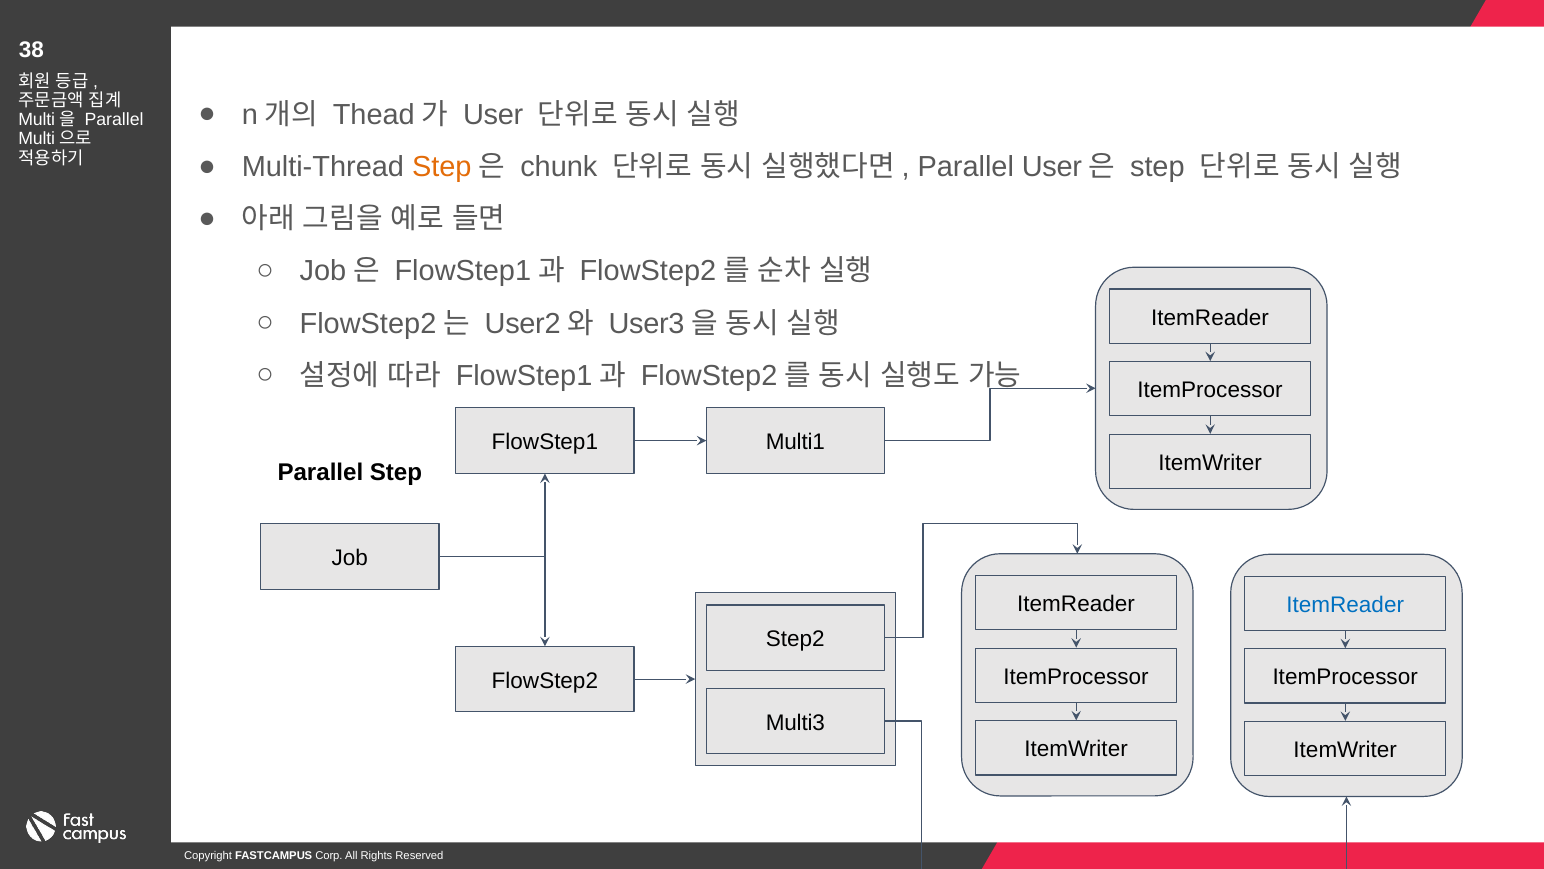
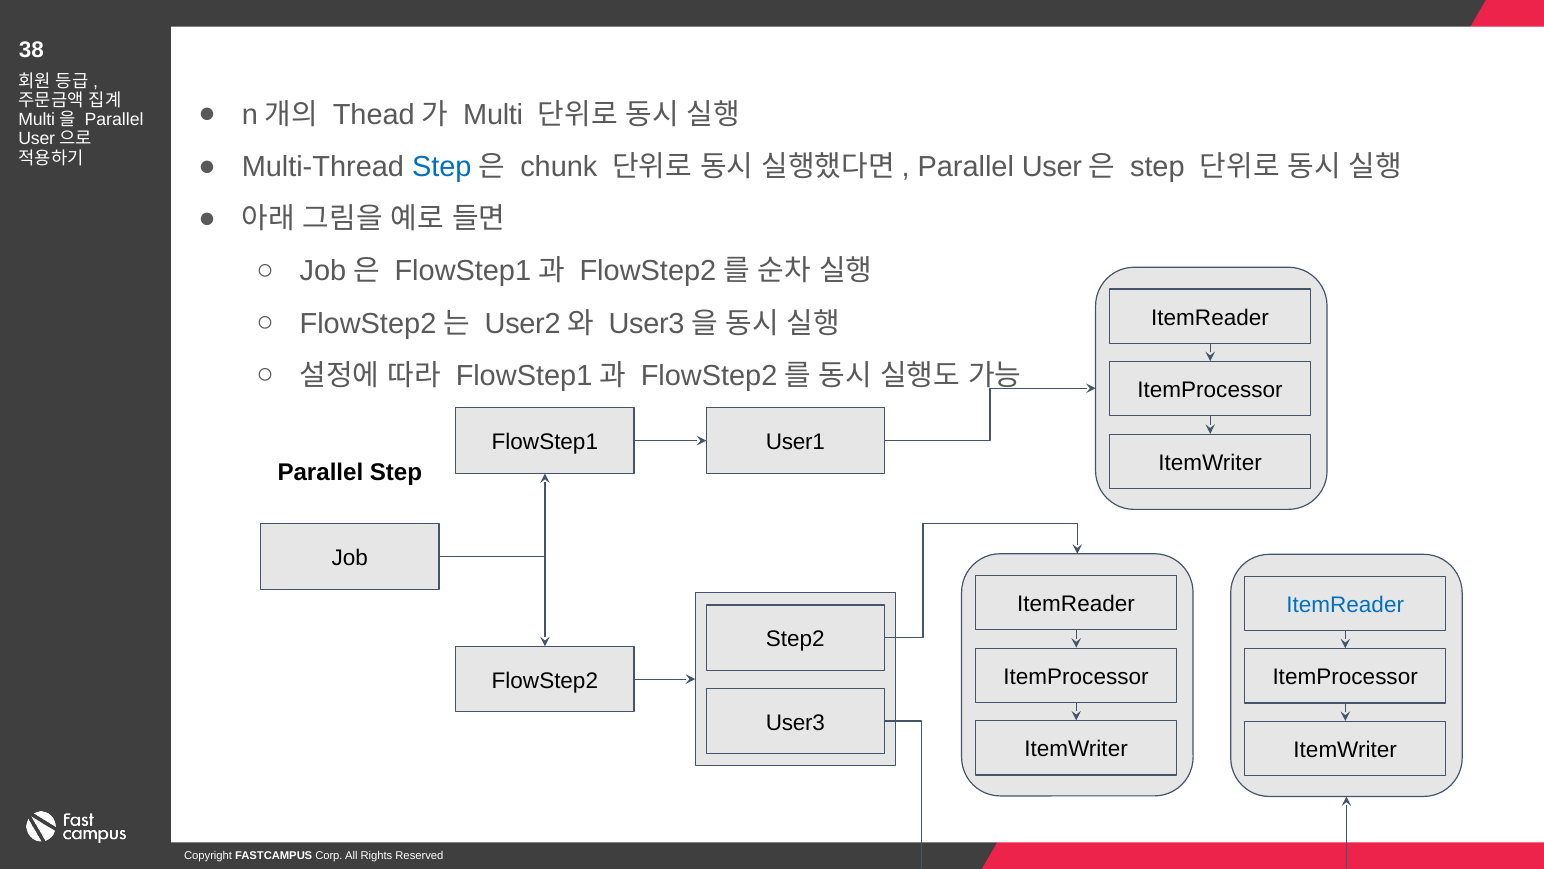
User: User -> Multi (493, 115)
Multi: Multi -> User (37, 139)
Step colour: orange -> blue (442, 167)
Multi1: Multi1 -> User1 (795, 442)
Multi3: Multi3 -> User3 (795, 722)
